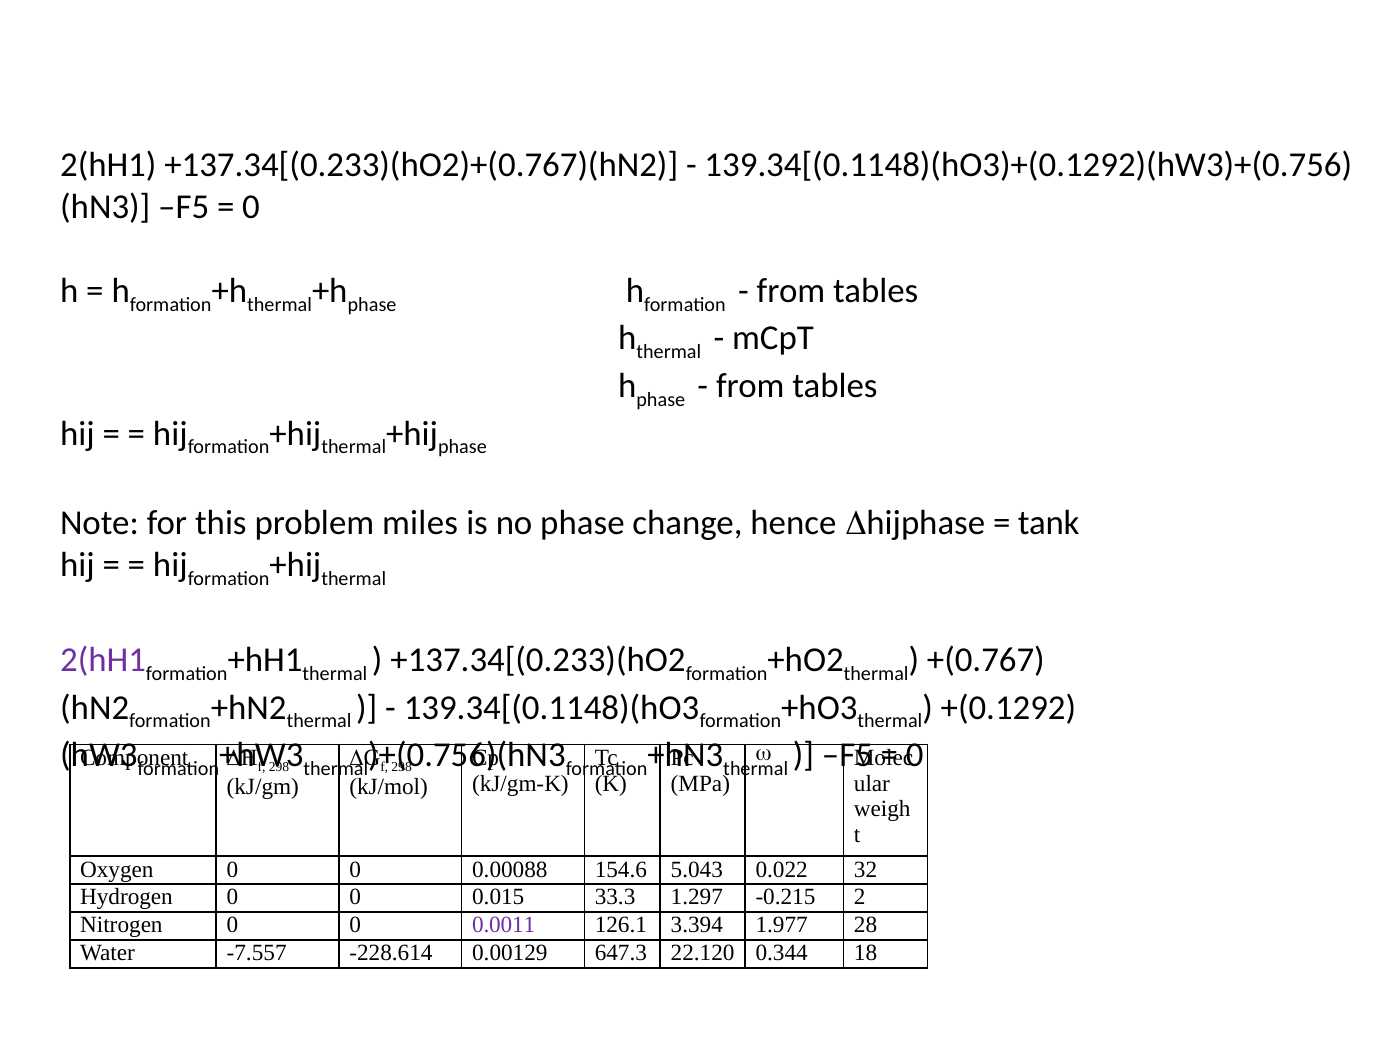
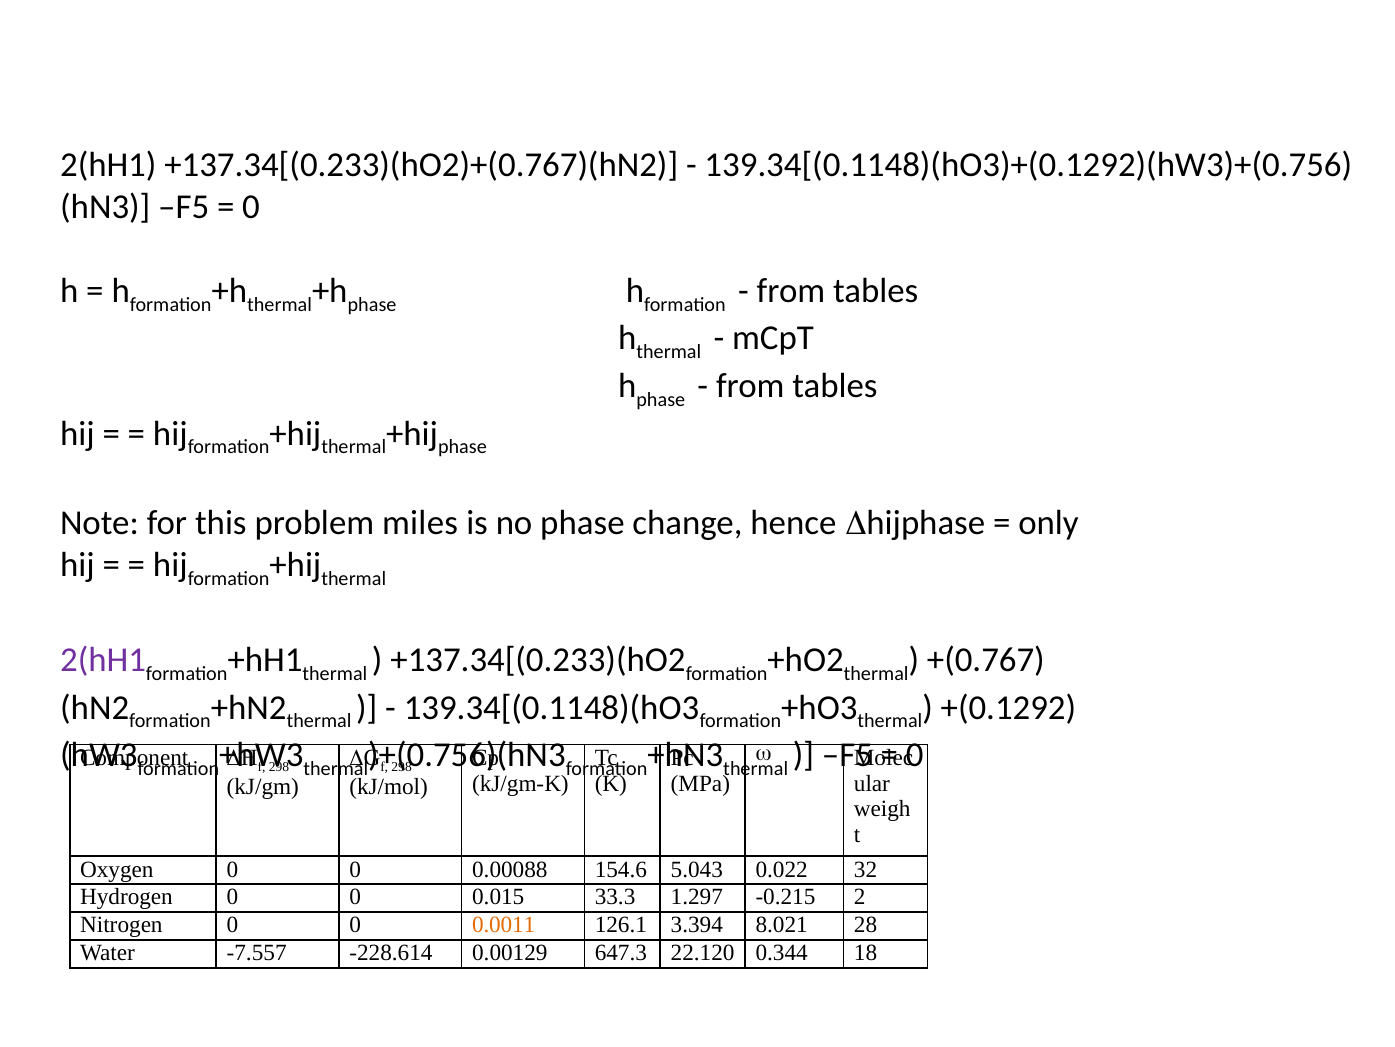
tank: tank -> only (1048, 523)
0.0011 colour: purple -> orange (504, 925)
1.977: 1.977 -> 8.021 (782, 925)
